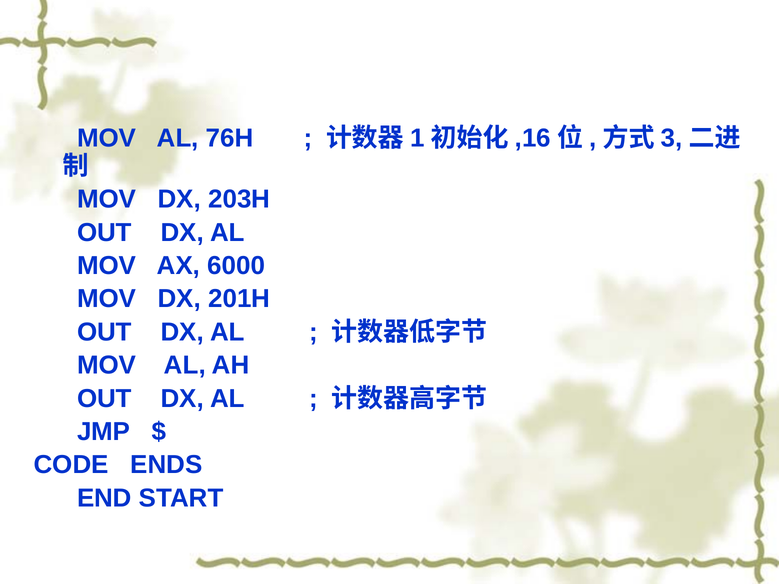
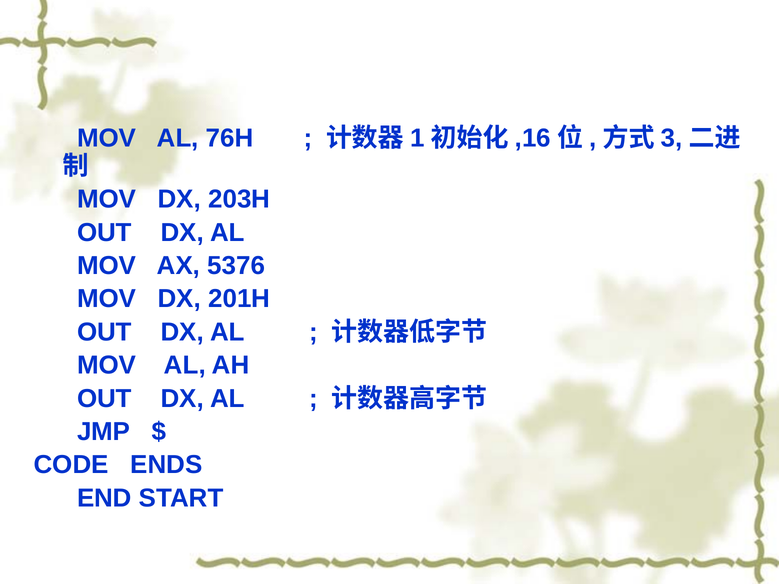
6000: 6000 -> 5376 (236, 266)
